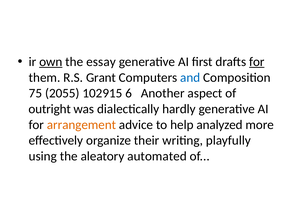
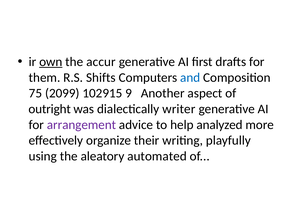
essay: essay -> accur (101, 62)
for underline: present -> none (257, 62)
Grant: Grant -> Shifts (101, 78)
2055: 2055 -> 2099 (62, 93)
6: 6 -> 9 (129, 93)
hardly: hardly -> writer (179, 109)
arrangement colour: orange -> purple (81, 125)
